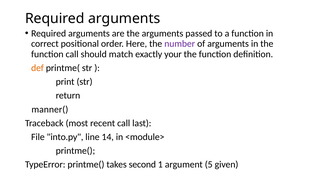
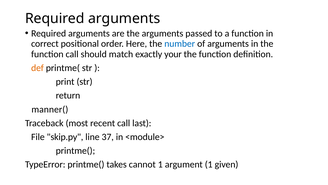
number colour: purple -> blue (180, 44)
into.py: into.py -> skip.py (65, 137)
14: 14 -> 37 (108, 137)
second: second -> cannot (142, 164)
argument 5: 5 -> 1 (209, 164)
